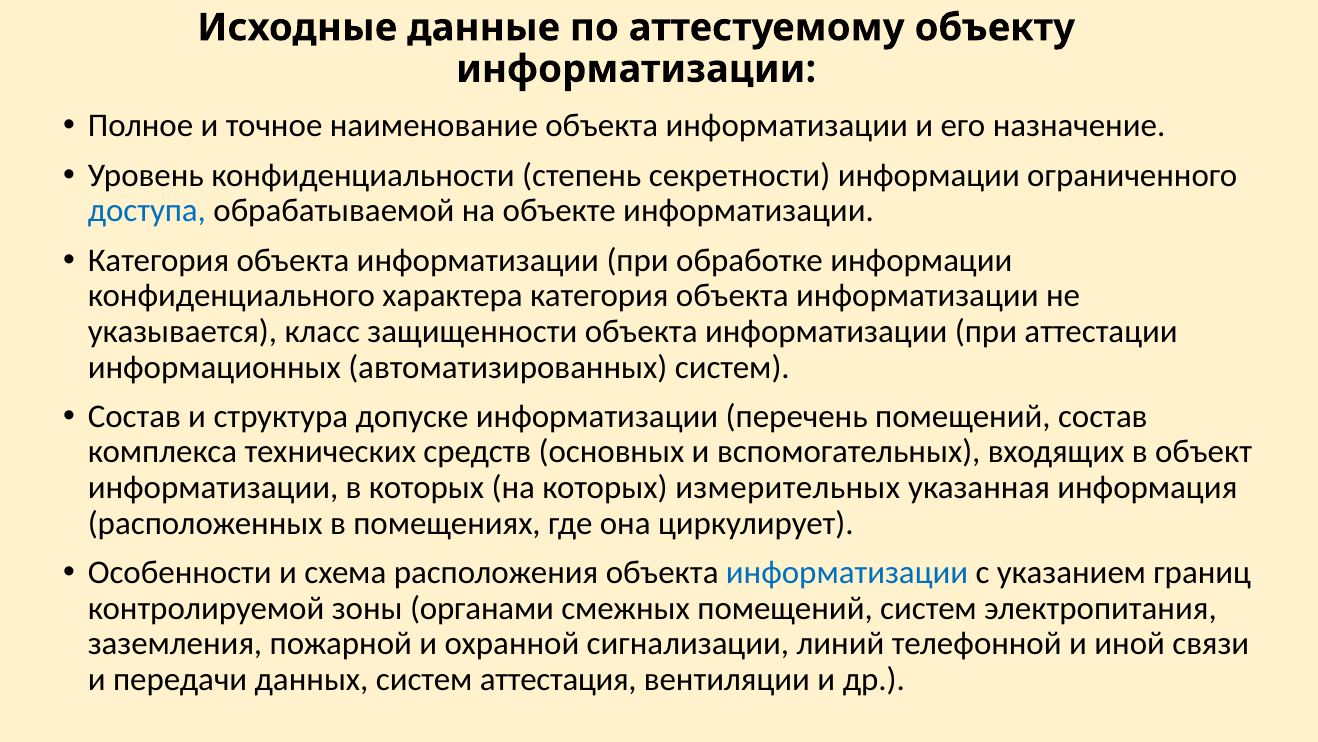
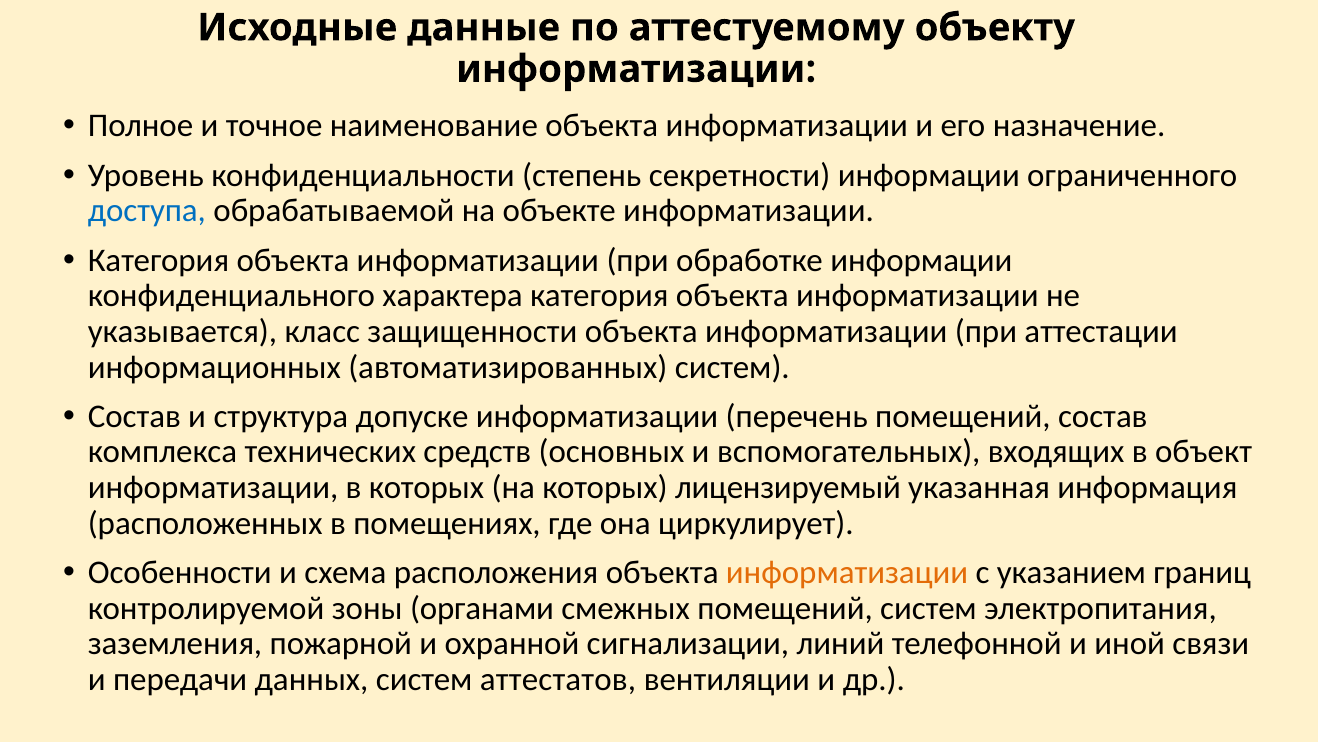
измерительных: измерительных -> лицензируемый (788, 487)
информатизации colour: blue -> orange (847, 572)
аттестация: аттестация -> аттестатов (558, 679)
